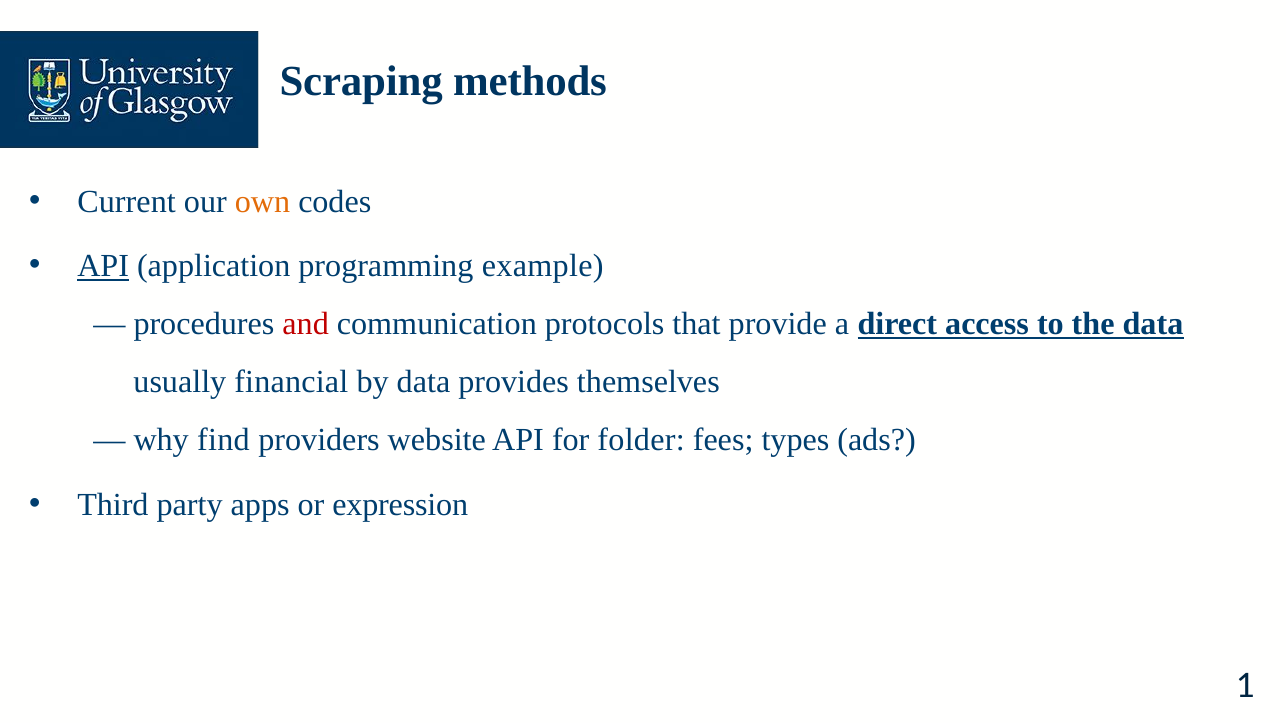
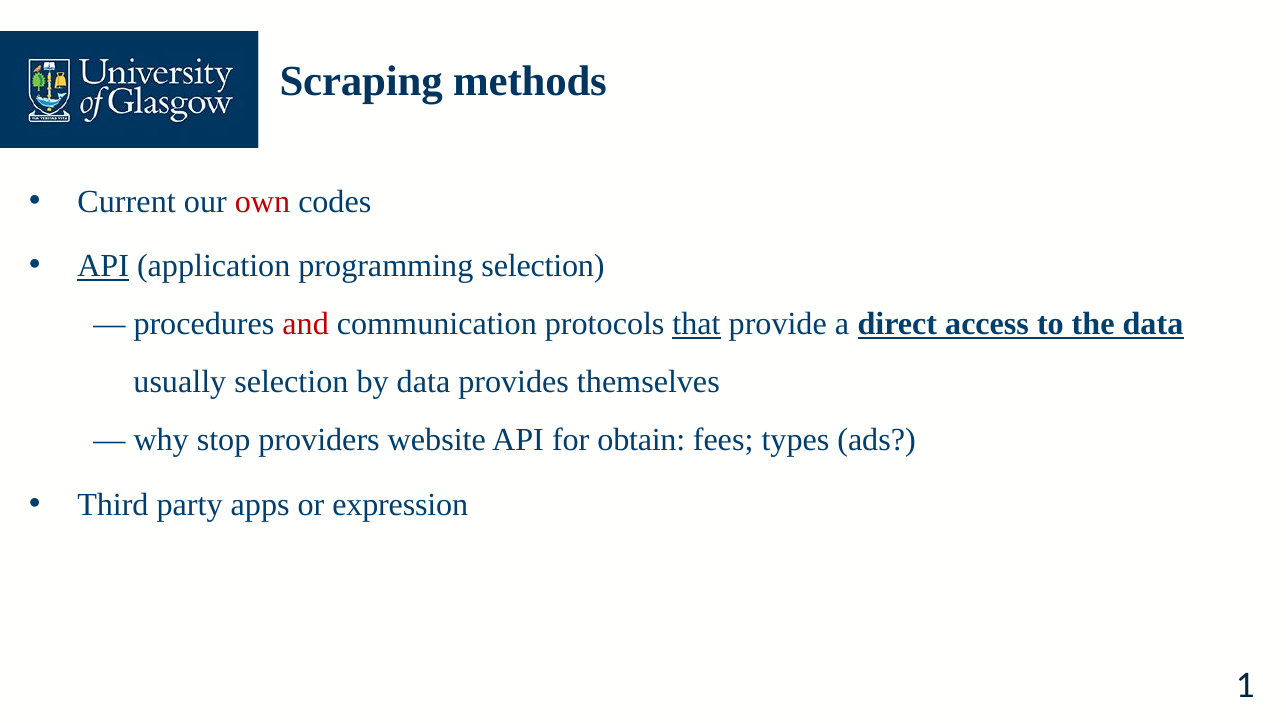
own colour: orange -> red (262, 202)
programming example: example -> selection (543, 266)
that underline: none -> present (697, 324)
usually financial: financial -> selection (291, 382)
find: find -> stop (224, 440)
folder: folder -> obtain (641, 440)
